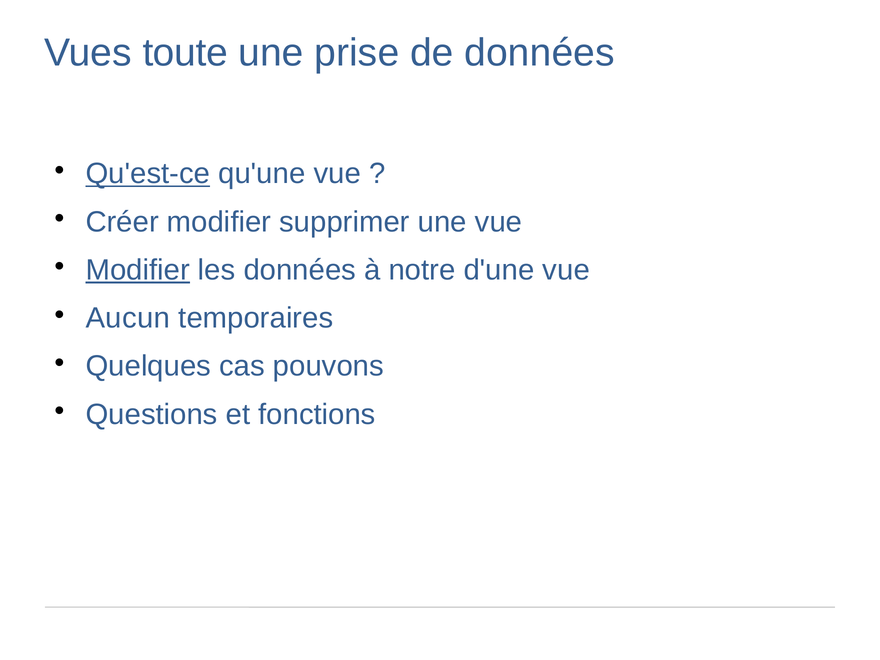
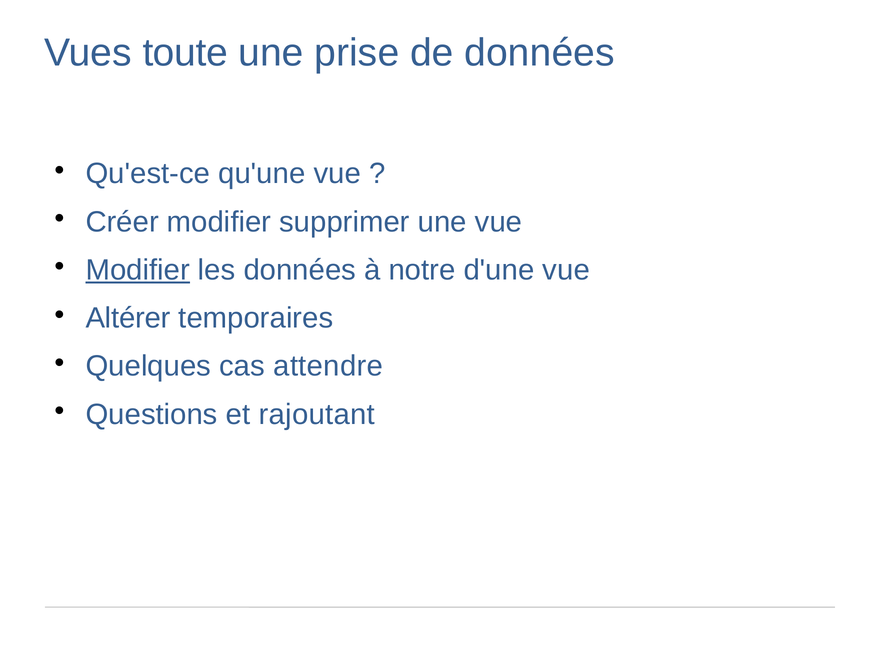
Qu'est-ce underline: present -> none (148, 174)
Aucun: Aucun -> Altérer (128, 318)
pouvons: pouvons -> attendre (328, 366)
fonctions: fonctions -> rajoutant (317, 414)
